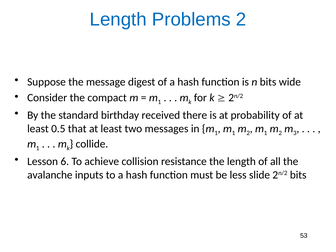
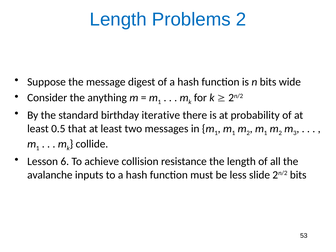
compact: compact -> anything (107, 98)
received: received -> iterative (161, 115)
